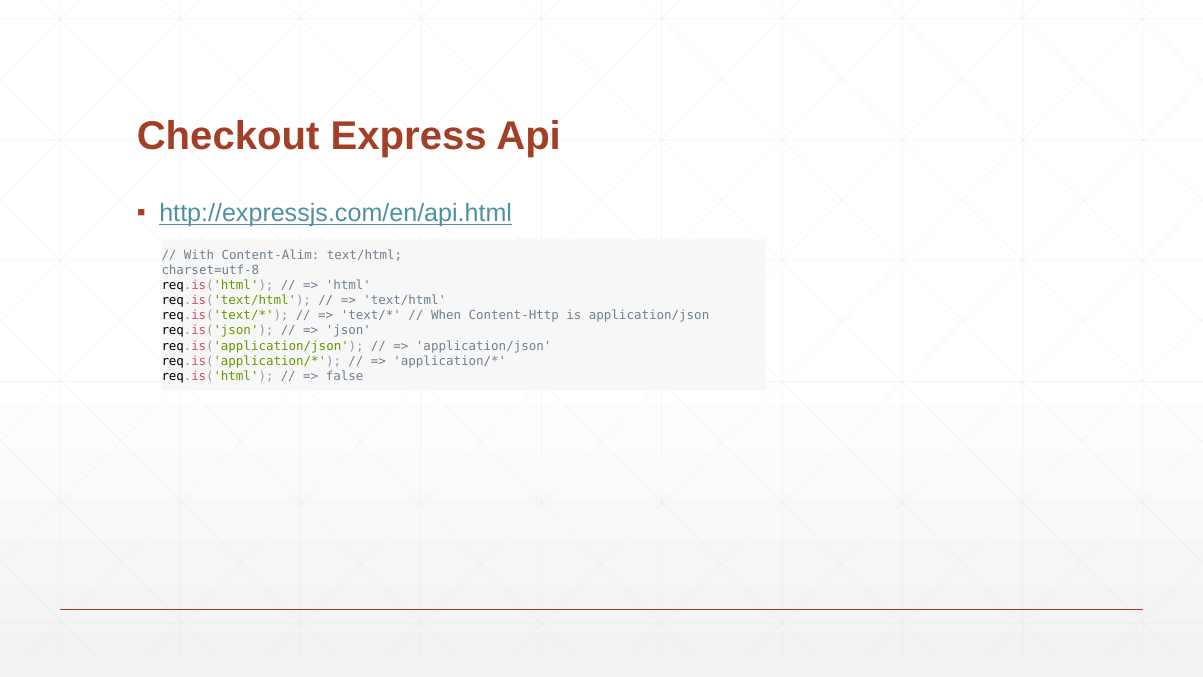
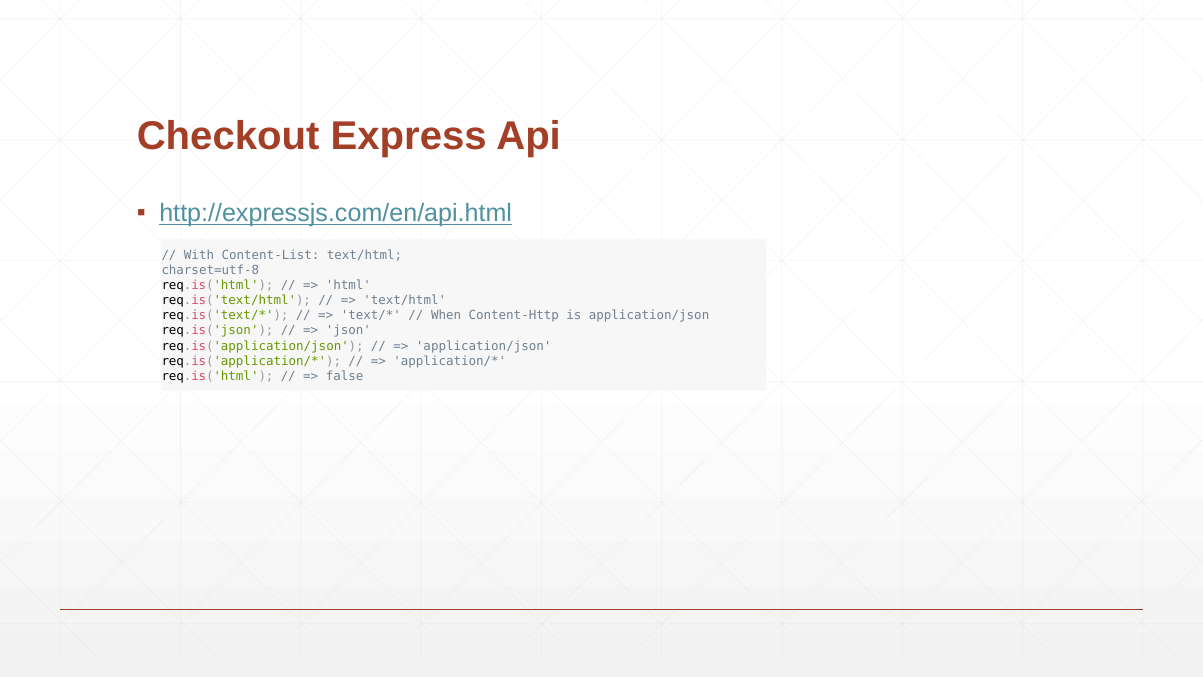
Content-Alim: Content-Alim -> Content-List (271, 255)
